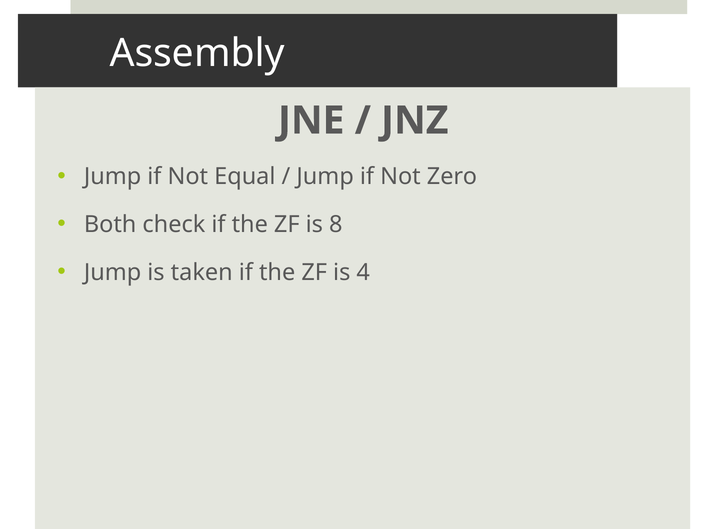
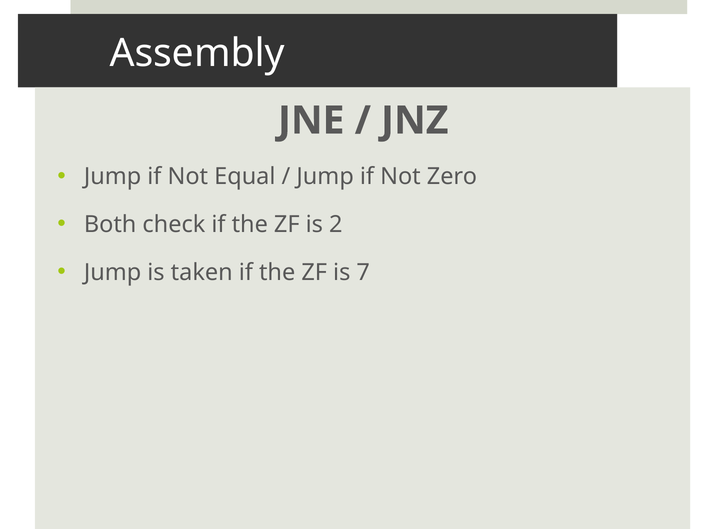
8: 8 -> 2 (336, 224)
4: 4 -> 7 (363, 272)
